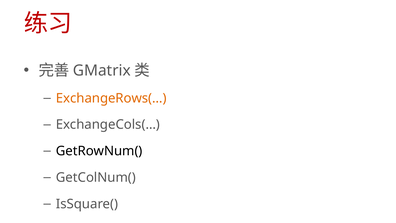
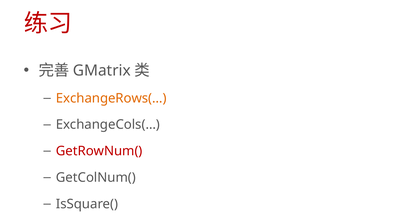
GetRowNum( colour: black -> red (99, 151)
